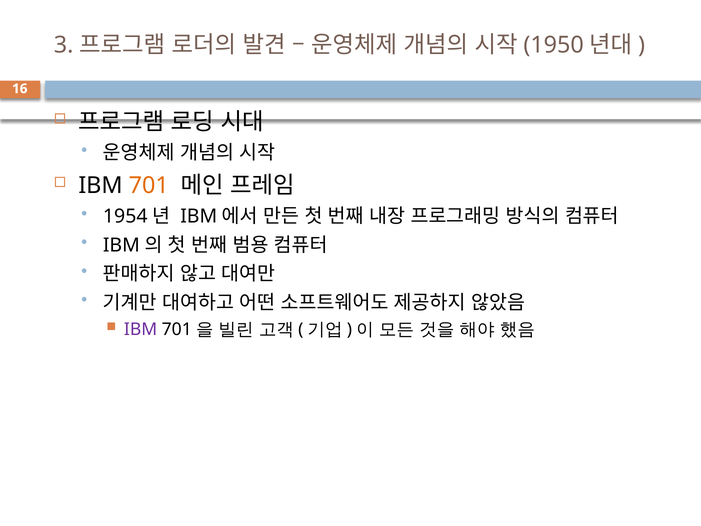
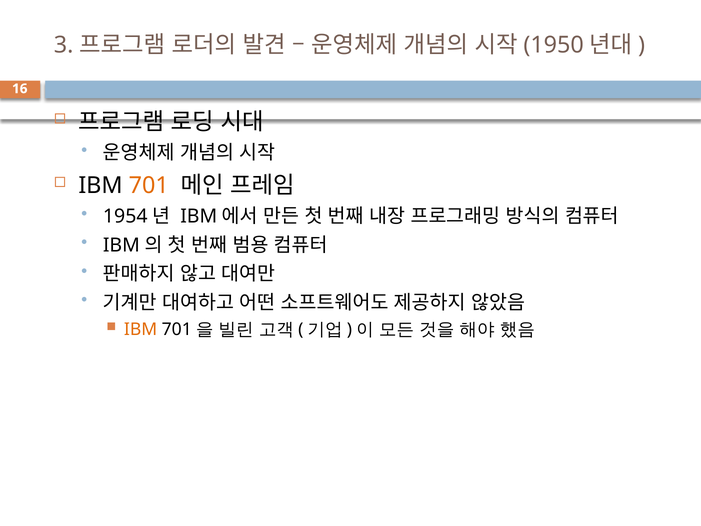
IBM colour: purple -> orange (141, 329)
